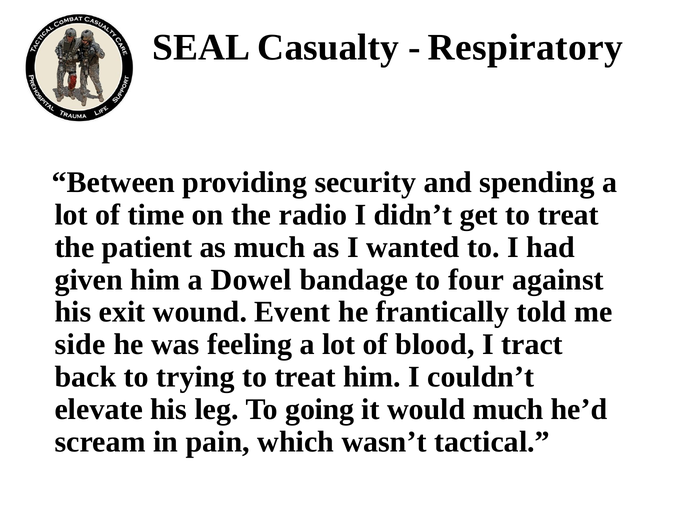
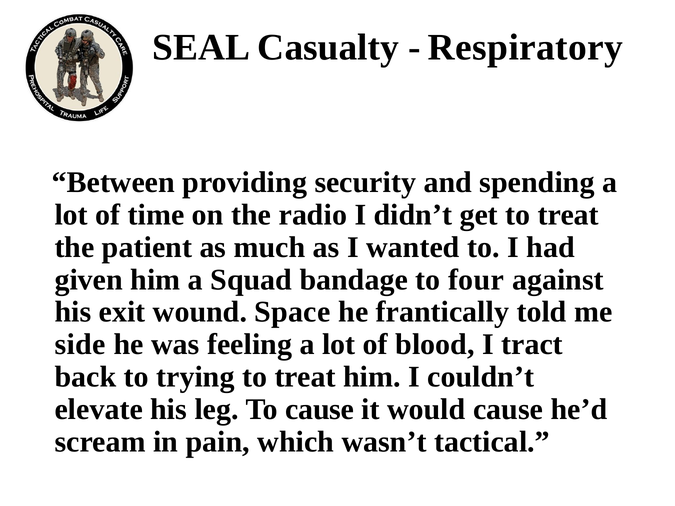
Dowel: Dowel -> Squad (251, 280)
Event: Event -> Space (292, 312)
To going: going -> cause (320, 409)
would much: much -> cause (508, 409)
